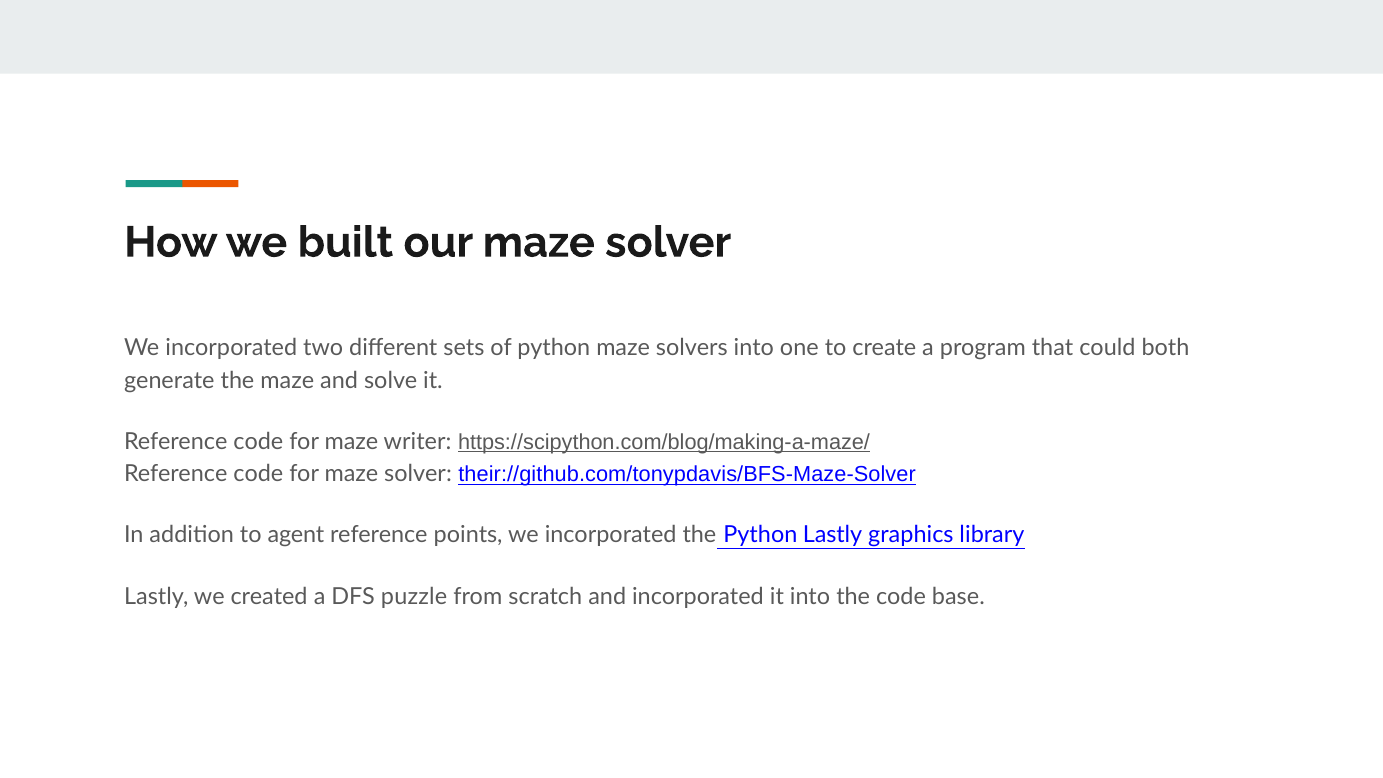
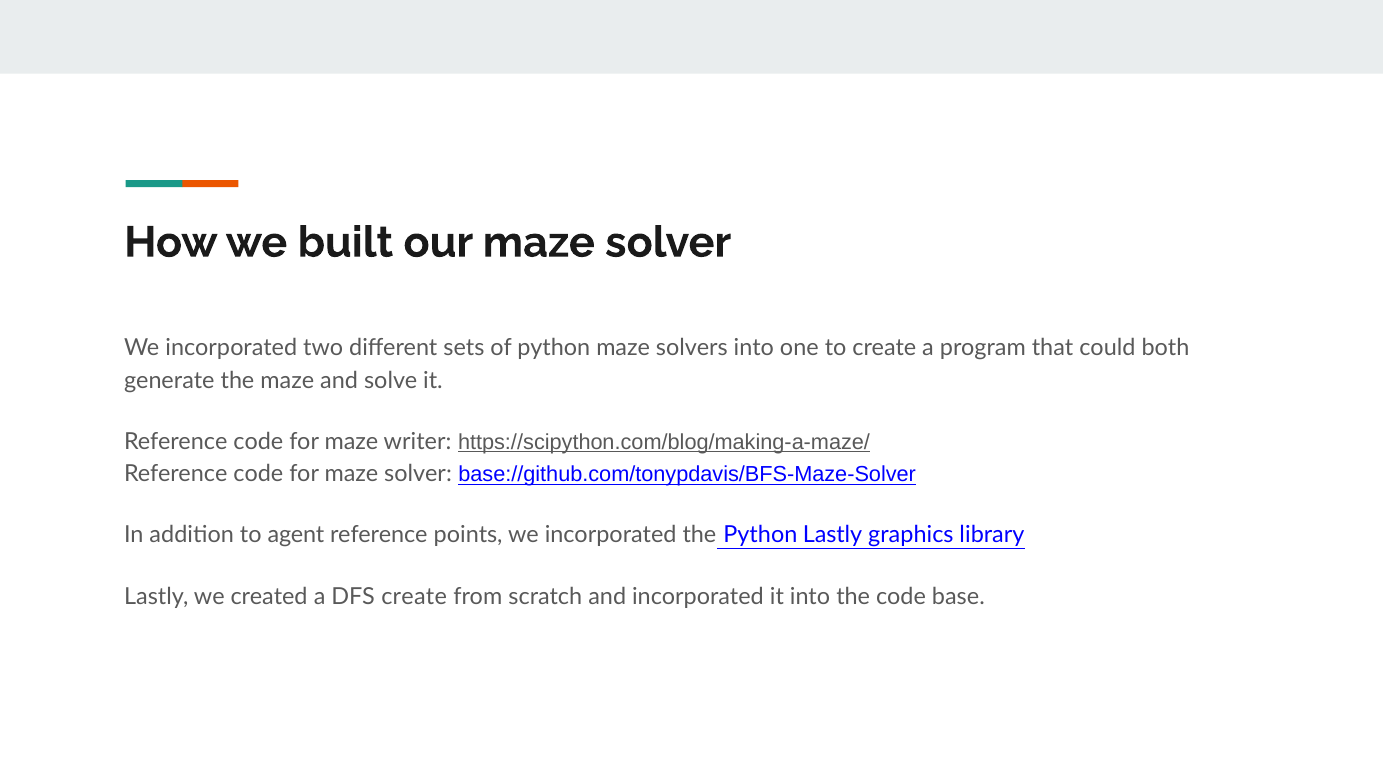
their://github.com/tonypdavis/BFS-Maze-Solver: their://github.com/tonypdavis/BFS-Maze-Solver -> base://github.com/tonypdavis/BFS-Maze-Solver (687, 474)
DFS puzzle: puzzle -> create (414, 596)
